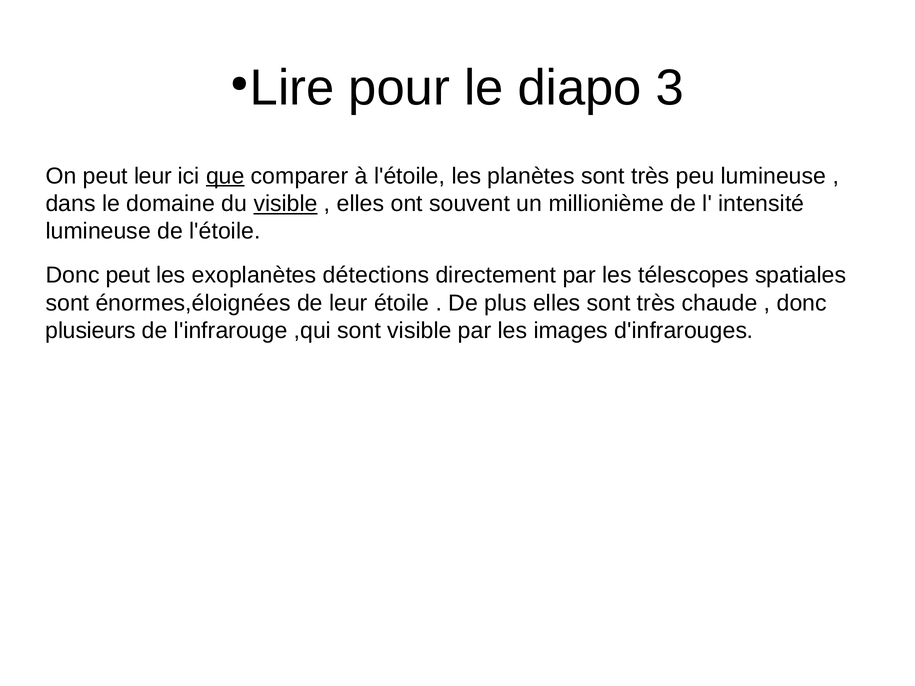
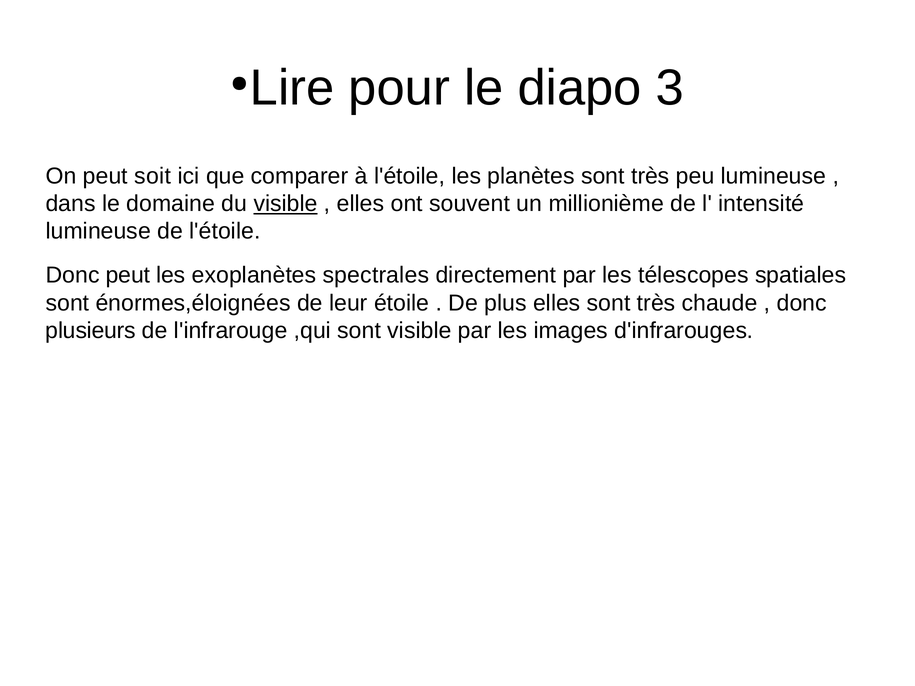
peut leur: leur -> soit (153, 176)
que underline: present -> none (225, 176)
détections: détections -> spectrales (376, 275)
